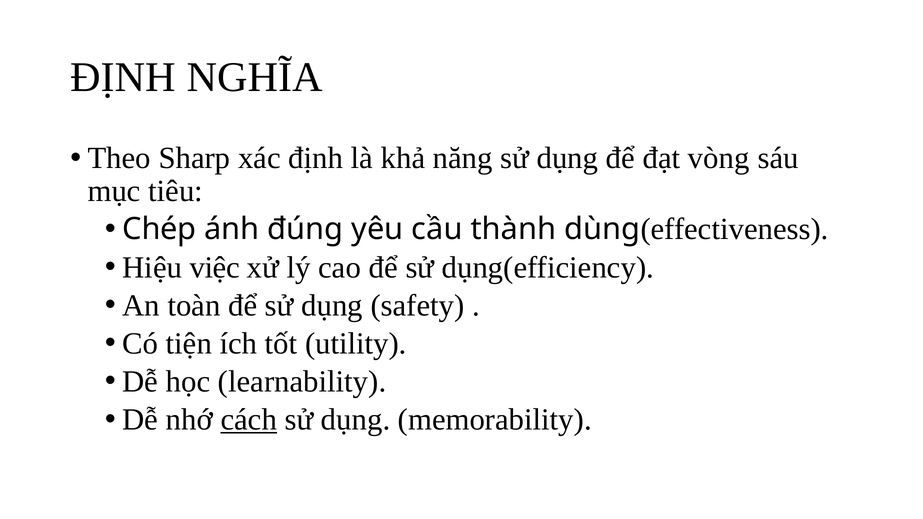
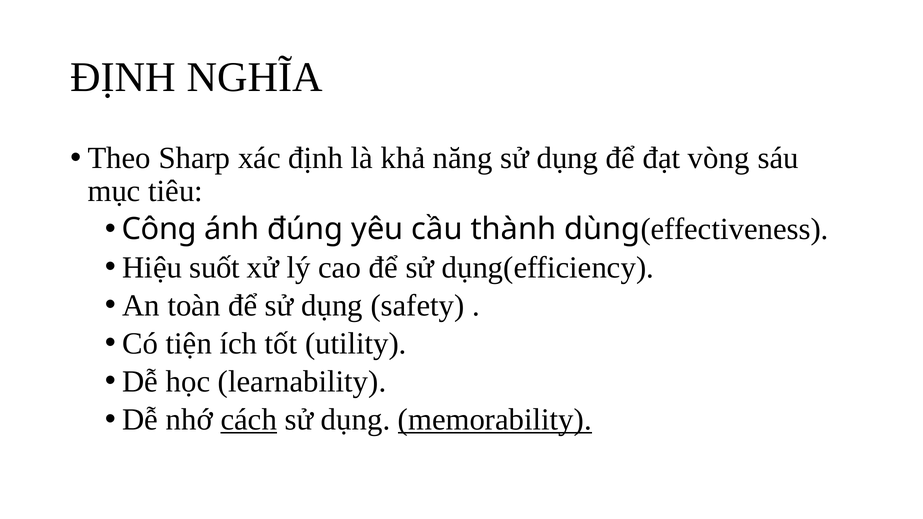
Chép: Chép -> Công (159, 229)
việc: việc -> suốt (215, 267)
memorability underline: none -> present (495, 420)
